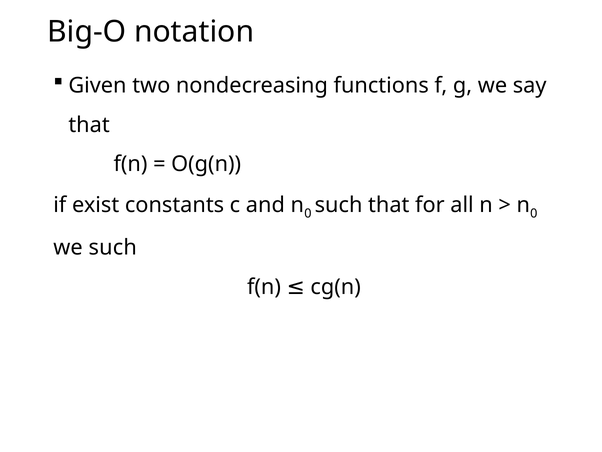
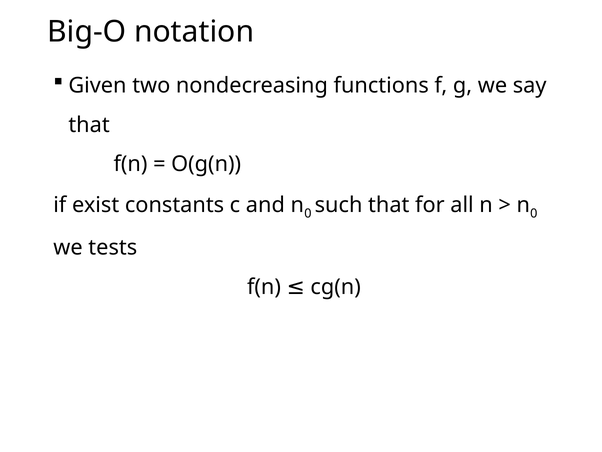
we such: such -> tests (113, 248)
